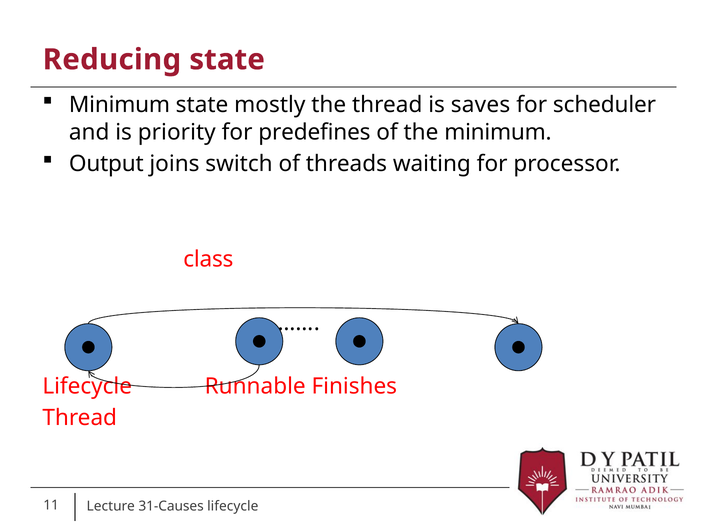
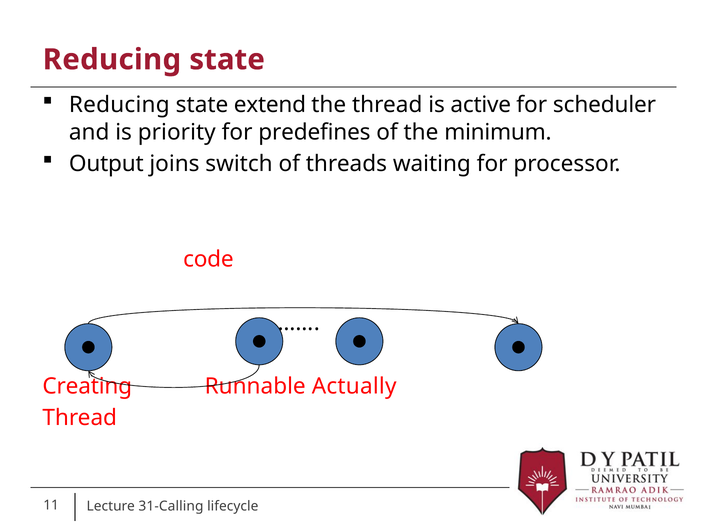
Minimum: Minimum -> Reducing (119, 105)
mostly: mostly -> extend (270, 105)
saves: saves -> active (481, 105)
class: class -> code (208, 259)
Lifecycle: Lifecycle -> Creating (87, 386)
Finishes: Finishes -> Actually (354, 386)
31-Causes: 31-Causes -> 31-Calling (171, 507)
